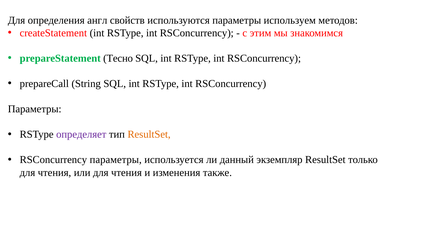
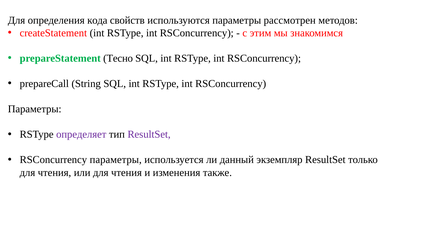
англ: англ -> кода (97, 20)
используем: используем -> рассмотрен (290, 20)
ResultSet colour: orange -> purple (149, 134)
